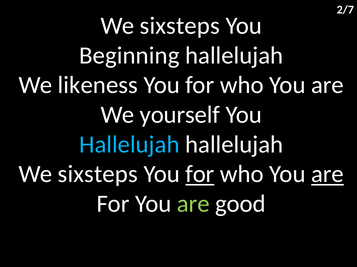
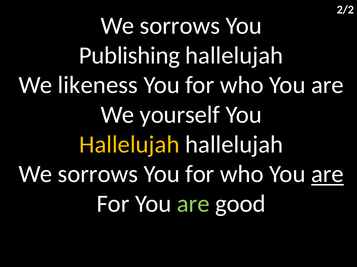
2/7: 2/7 -> 2/2 (345, 10)
sixsteps: sixsteps -> sorrows (180, 26)
Beginning: Beginning -> Publishing (129, 56)
Hallelujah colour: light blue -> yellow (129, 145)
sixsteps: sixsteps -> sorrows (98, 175)
for underline: present -> none (200, 175)
